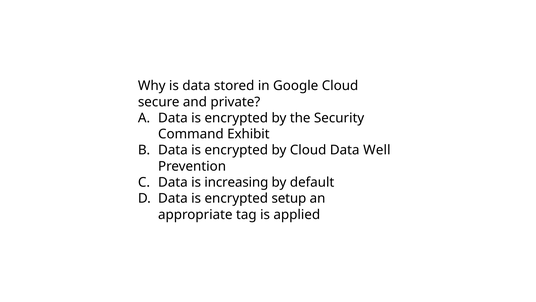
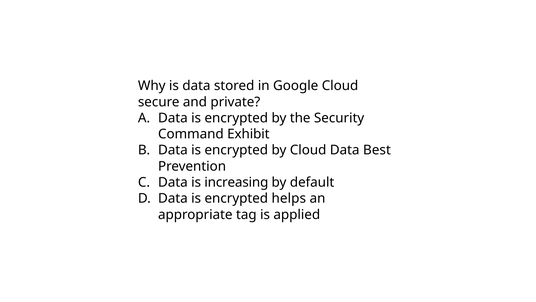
Well: Well -> Best (377, 150)
setup: setup -> helps (289, 198)
